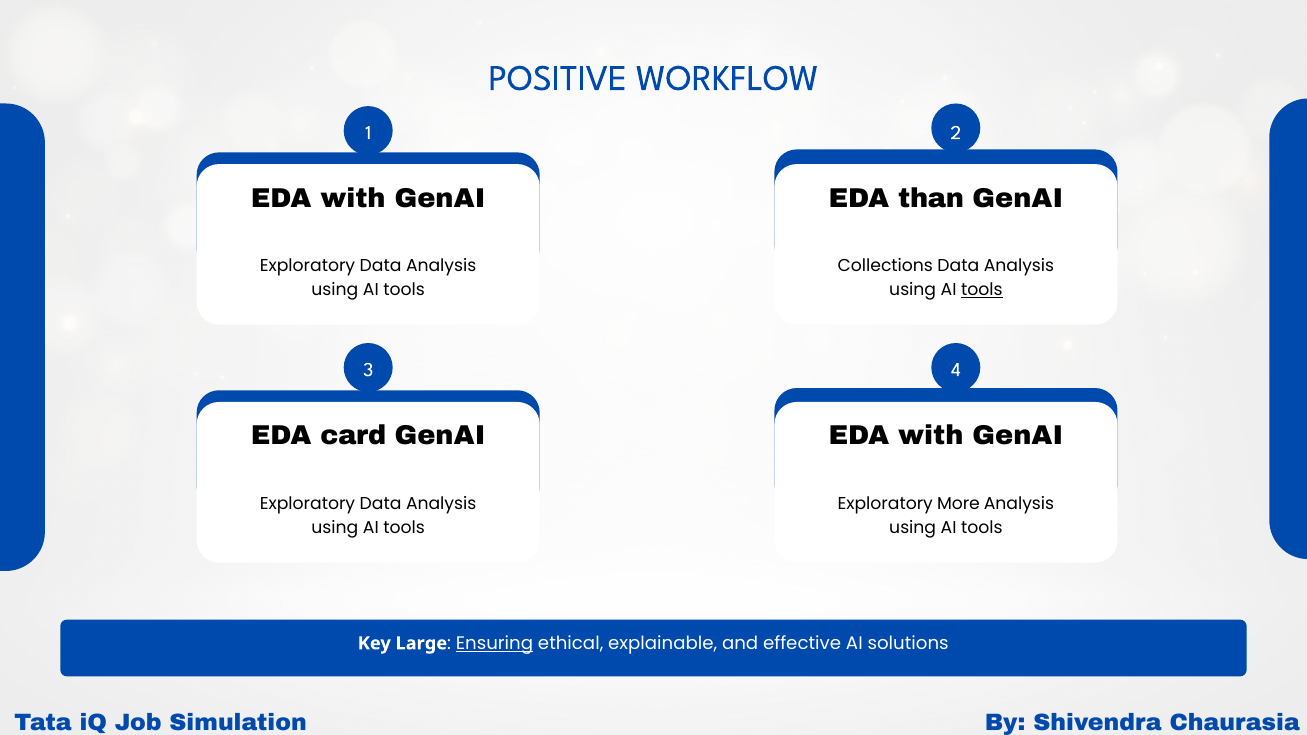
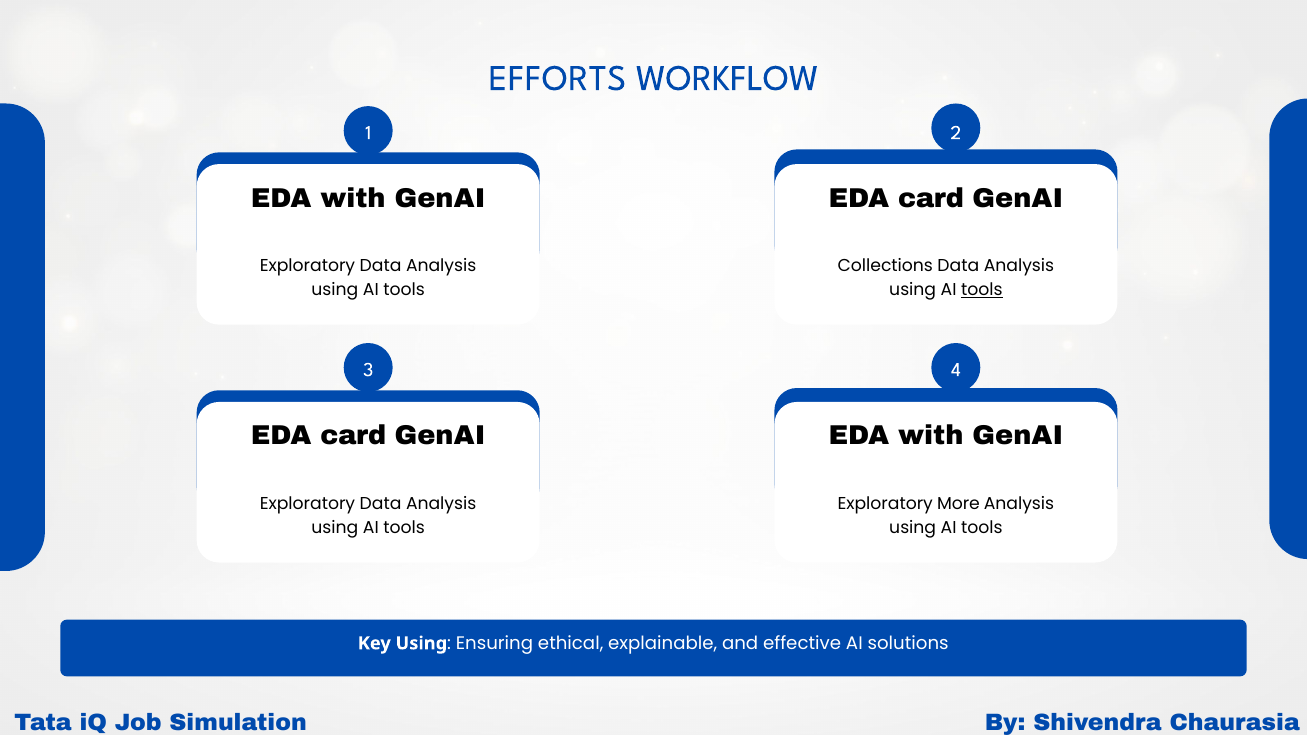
POSITIVE: POSITIVE -> EFFORTS (557, 78)
than: than -> card (931, 198)
Key Large: Large -> Using (421, 644)
Ensuring underline: present -> none (494, 644)
